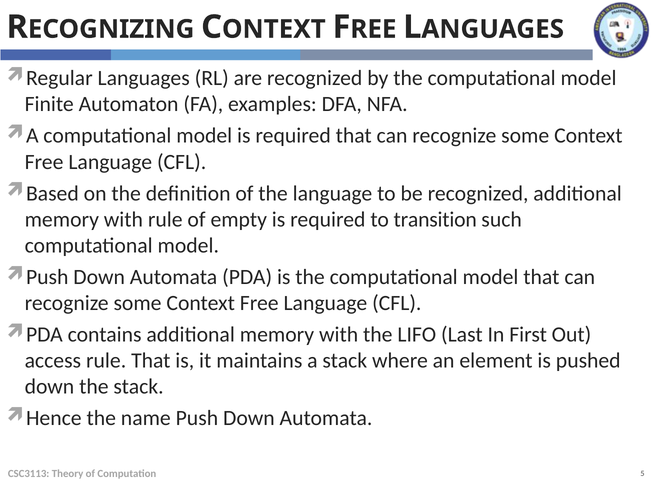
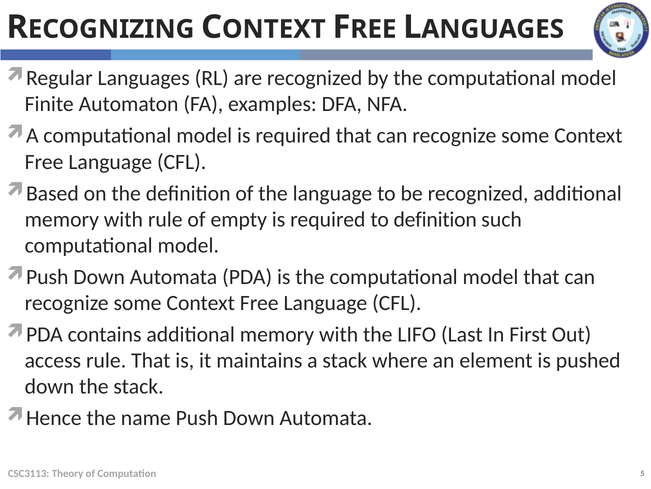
to transition: transition -> definition (435, 219)
